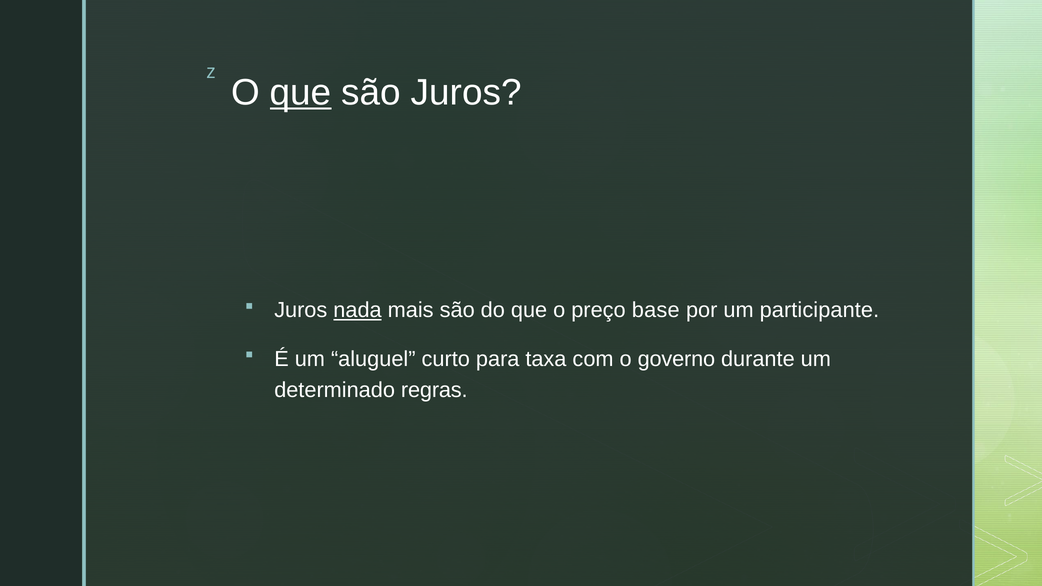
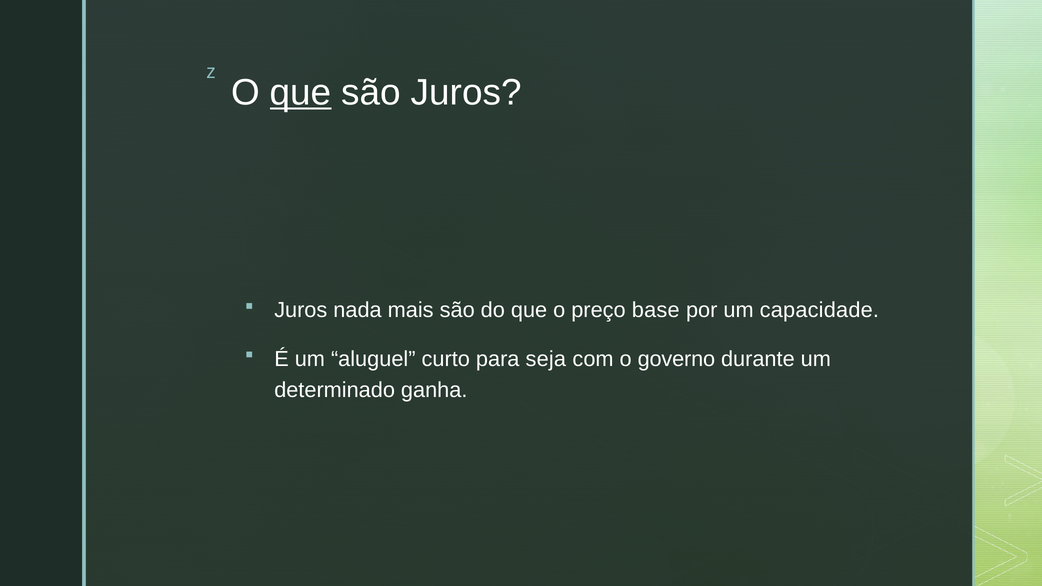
nada underline: present -> none (358, 310)
participante: participante -> capacidade (819, 310)
taxa: taxa -> seja (546, 359)
regras: regras -> ganha (434, 390)
